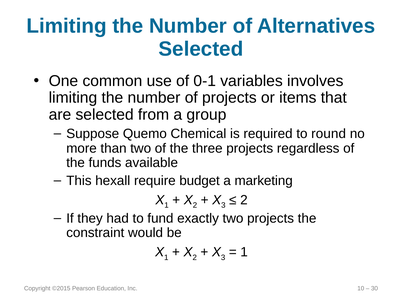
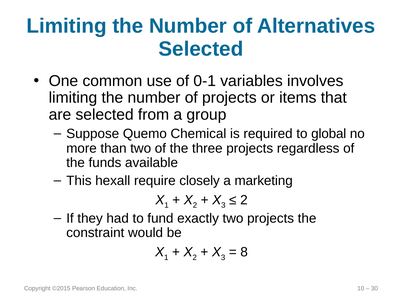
round: round -> global (329, 134)
budget: budget -> closely (200, 180)
1: 1 -> 8 (244, 252)
